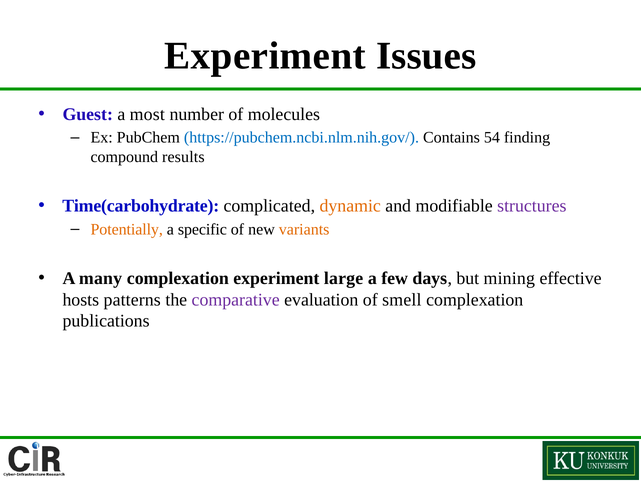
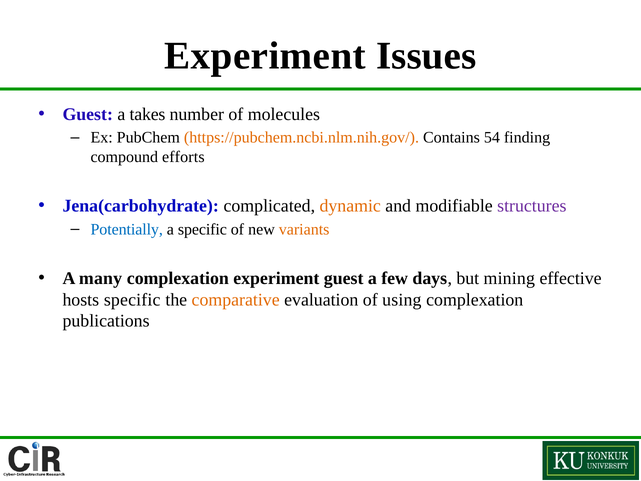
most: most -> takes (147, 114)
https://pubchem.ncbi.nlm.nih.gov/ colour: blue -> orange (301, 138)
results: results -> efforts (183, 157)
Time(carbohydrate: Time(carbohydrate -> Jena(carbohydrate (141, 206)
Potentially colour: orange -> blue (127, 229)
experiment large: large -> guest (344, 278)
hosts patterns: patterns -> specific (132, 300)
comparative colour: purple -> orange (236, 300)
smell: smell -> using (402, 300)
